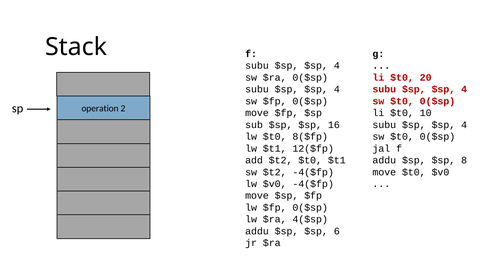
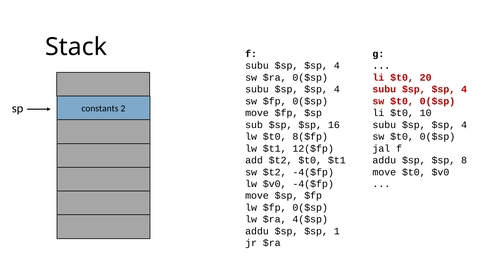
operation: operation -> constants (100, 109)
6: 6 -> 1 (337, 232)
